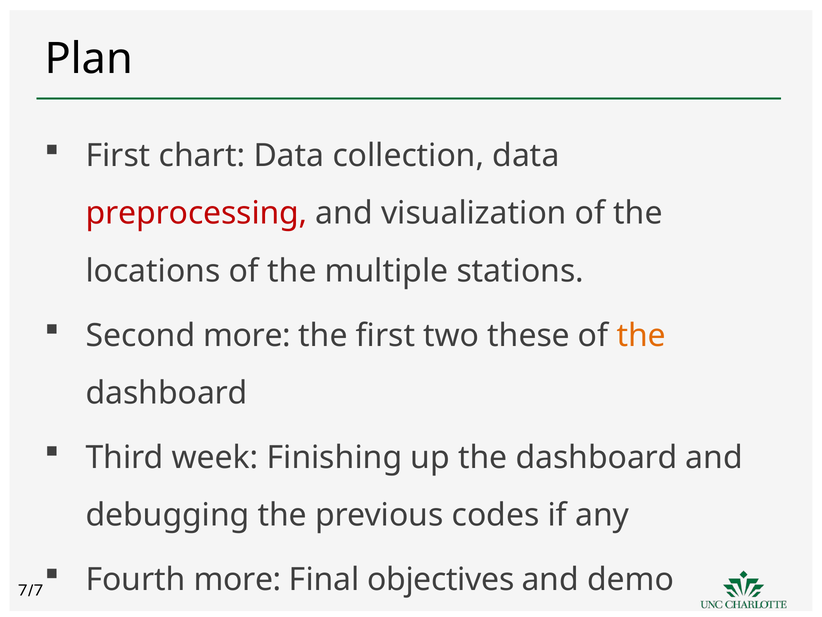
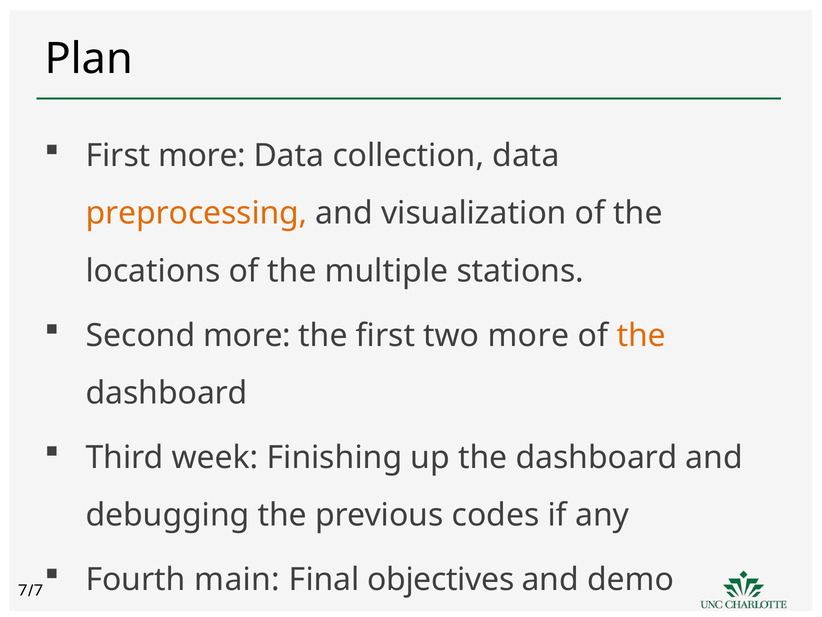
First chart: chart -> more (202, 156)
preprocessing colour: red -> orange (197, 213)
two these: these -> more (528, 335)
Fourth more: more -> main (237, 579)
